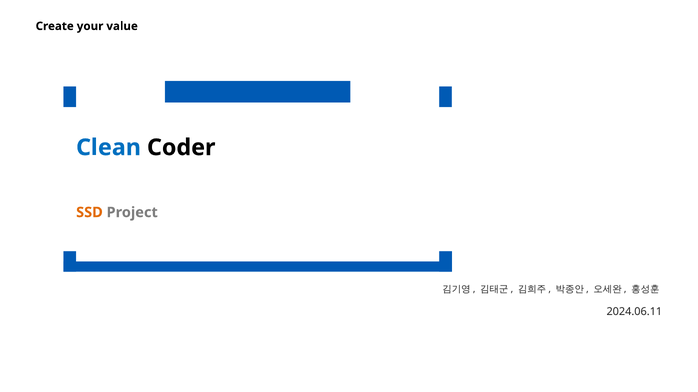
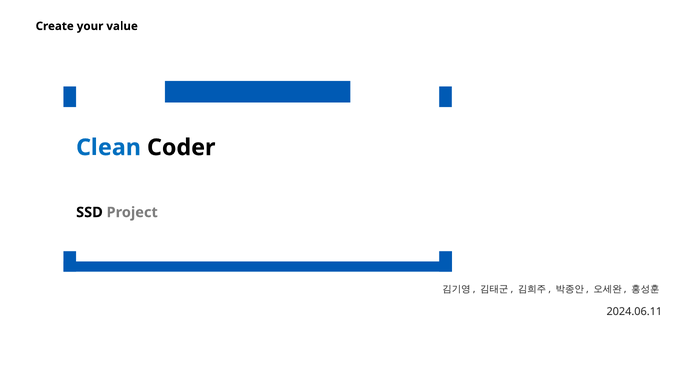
SSD colour: orange -> black (89, 213)
